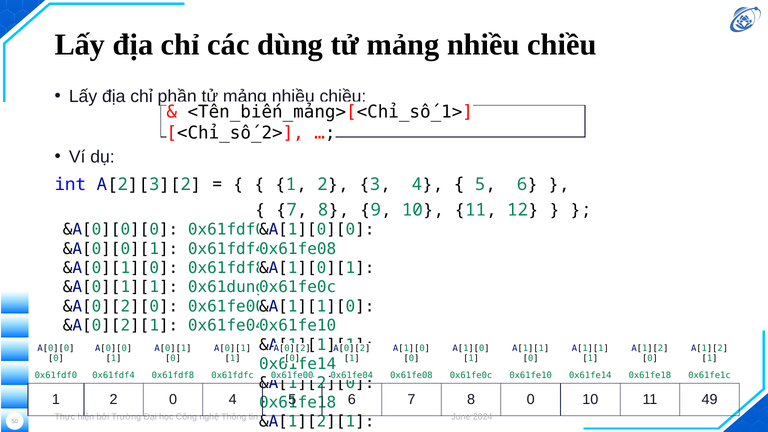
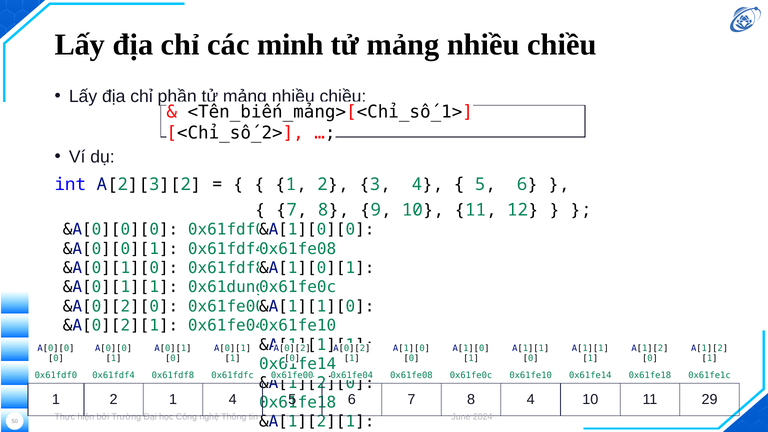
dùng: dùng -> minh (290, 45)
2 0: 0 -> 1 (173, 400)
8 0: 0 -> 4 (531, 400)
49: 49 -> 29 (710, 400)
